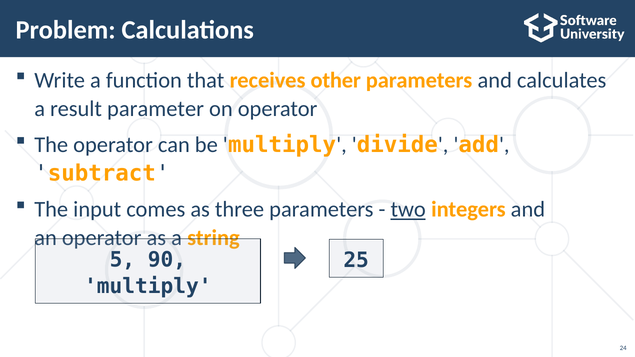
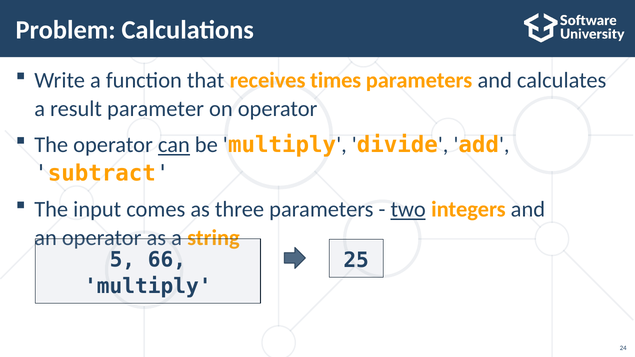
other: other -> times (336, 81)
can underline: none -> present (174, 145)
90: 90 -> 66 (167, 260)
